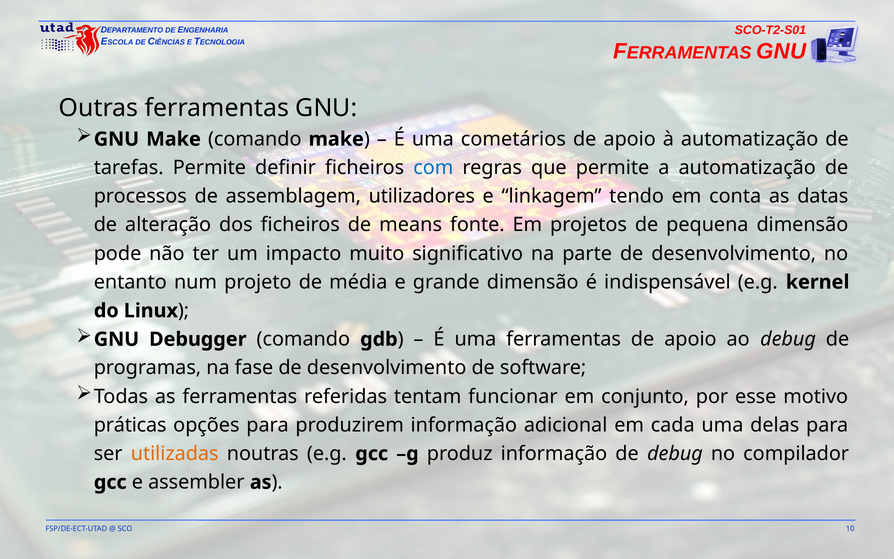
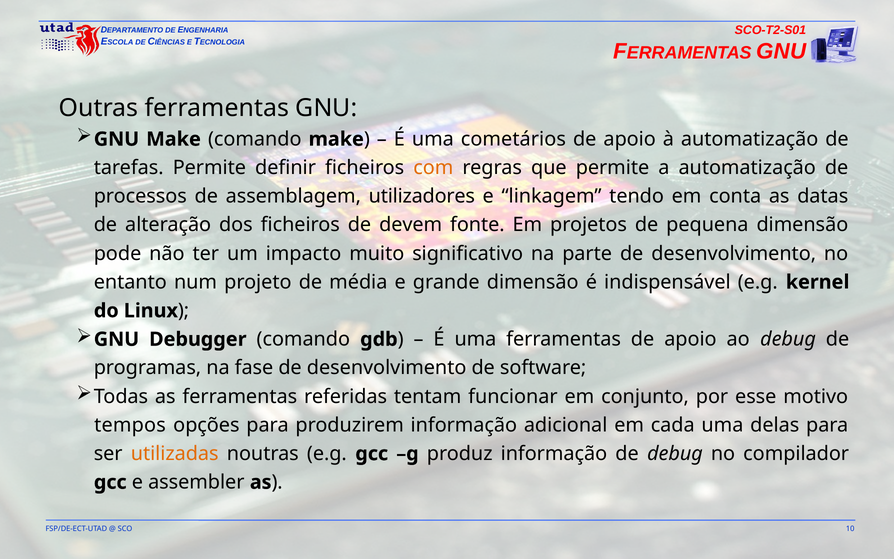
com colour: blue -> orange (433, 168)
means: means -> devem (411, 225)
práticas: práticas -> tempos (130, 425)
